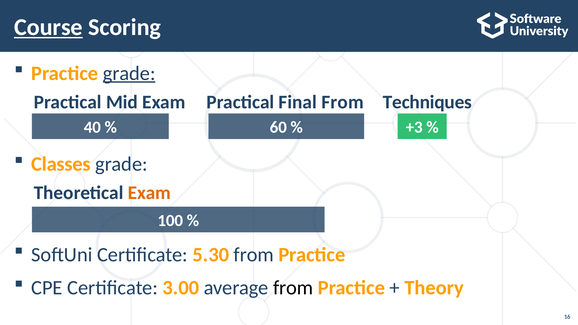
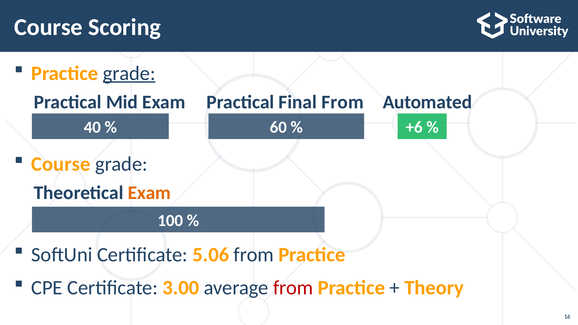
Course underline: present -> none (48, 27)
Techniques: Techniques -> Automated (427, 102)
+3: +3 -> +6 (414, 127)
Classes: Classes -> Course (61, 164)
5.30: 5.30 -> 5.06 (211, 255)
from colour: black -> red (293, 288)
